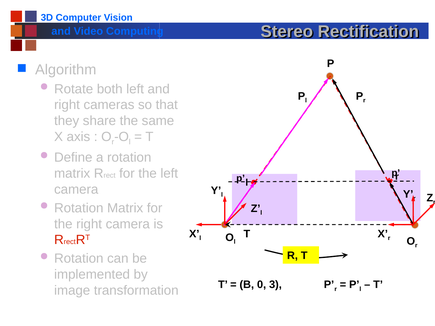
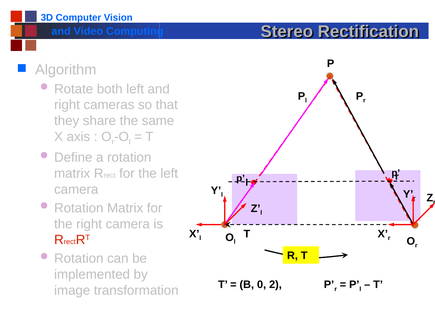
3: 3 -> 2 (275, 285)
